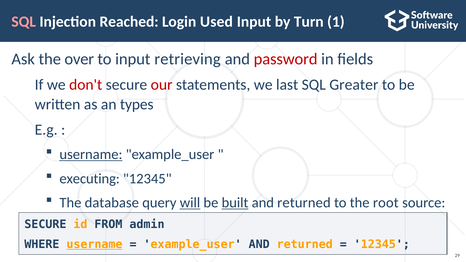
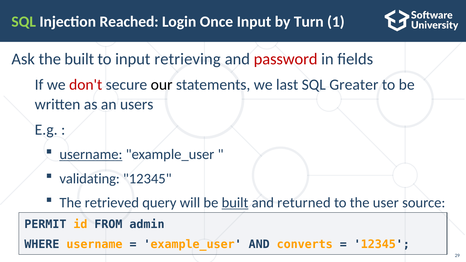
SQL colour: pink -> light green (24, 22)
Used: Used -> Once (216, 22)
the over: over -> built (79, 59)
our colour: red -> black (162, 85)
types: types -> users (137, 104)
executing: executing -> validating (90, 179)
database: database -> retrieved (112, 203)
will underline: present -> none (190, 203)
root: root -> user (386, 203)
SECURE: SECURE -> PERMIT (45, 225)
username underline: present -> none (94, 244)
example_user AND returned: returned -> converts (305, 244)
